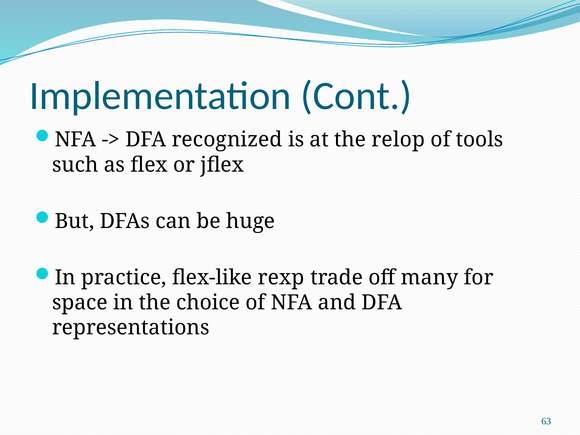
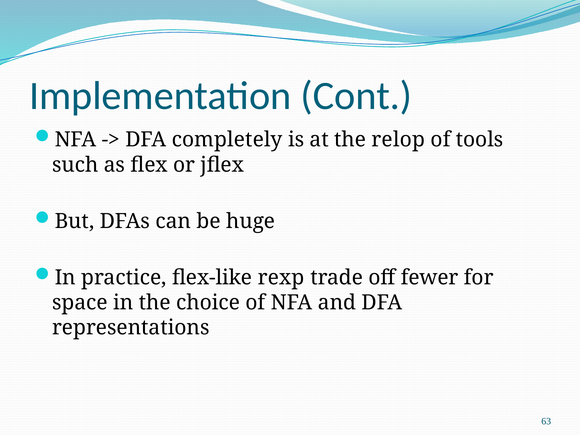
recognized: recognized -> completely (227, 140)
many: many -> fewer (430, 277)
